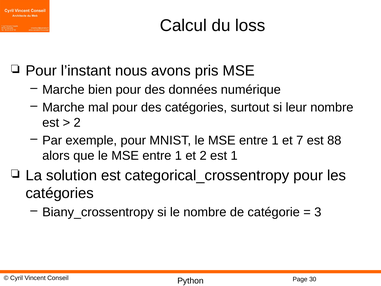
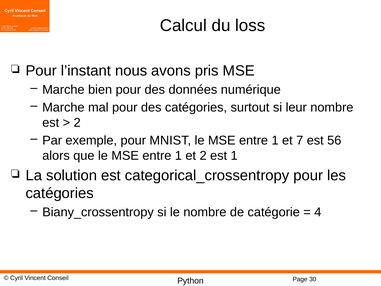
88: 88 -> 56 (334, 140)
3: 3 -> 4 (318, 212)
